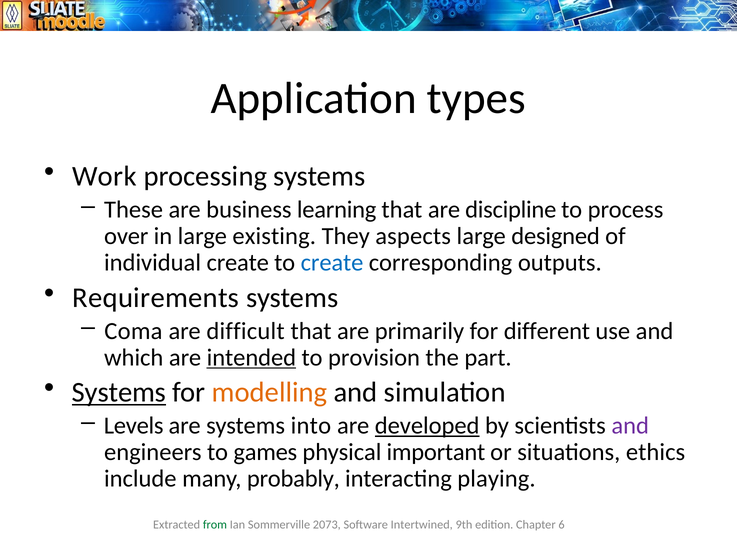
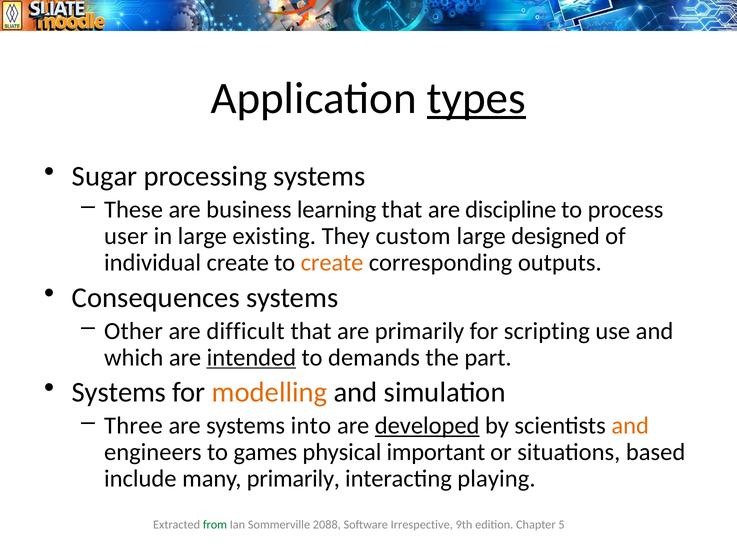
types underline: none -> present (476, 98)
Work: Work -> Sugar (105, 176)
over: over -> user (126, 236)
aspects: aspects -> custom (413, 236)
create colour: blue -> orange (332, 263)
Requirements: Requirements -> Consequences (156, 298)
Coma: Coma -> Other (133, 331)
different: different -> scripting (547, 331)
provision: provision -> demands (374, 358)
Systems underline: present -> none (119, 393)
Levels: Levels -> Three (133, 426)
and colour: purple -> orange (630, 426)
ethics: ethics -> based (656, 453)
many probably: probably -> primarily (293, 479)
2073: 2073 -> 2088 (327, 525)
Intertwined: Intertwined -> Irrespective (422, 525)
6: 6 -> 5 (562, 525)
